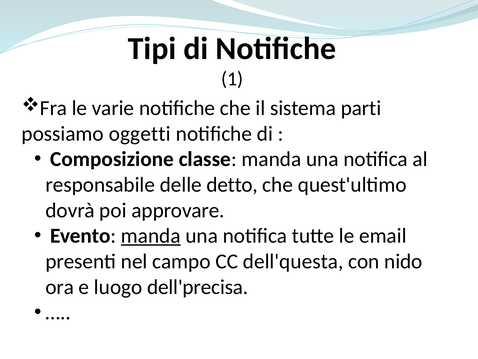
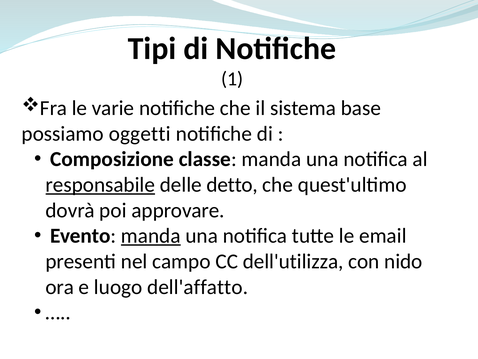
parti: parti -> base (361, 108)
responsabile underline: none -> present (100, 185)
dell'questa: dell'questa -> dell'utilizza (293, 261)
dell'precisa: dell'precisa -> dell'affatto (198, 287)
